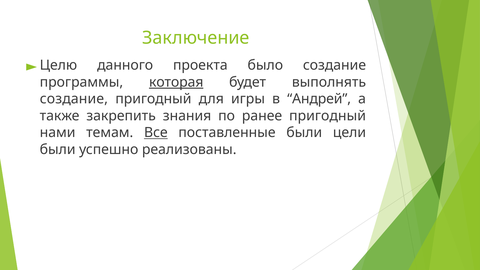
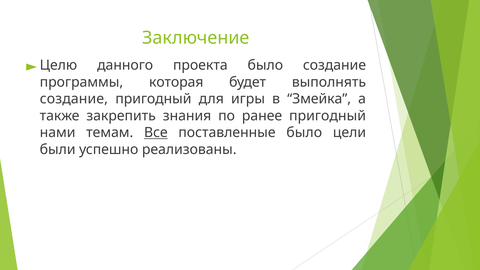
которая underline: present -> none (176, 82)
Андрей: Андрей -> Змейка (319, 99)
поставленные были: были -> было (304, 133)
